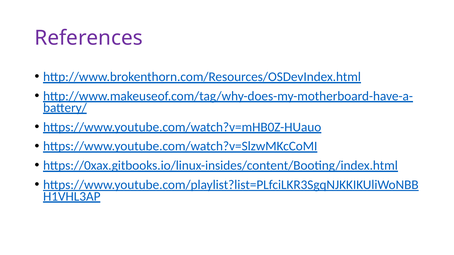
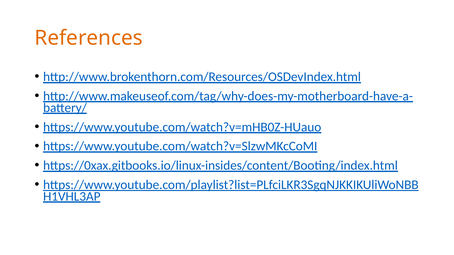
References colour: purple -> orange (89, 38)
